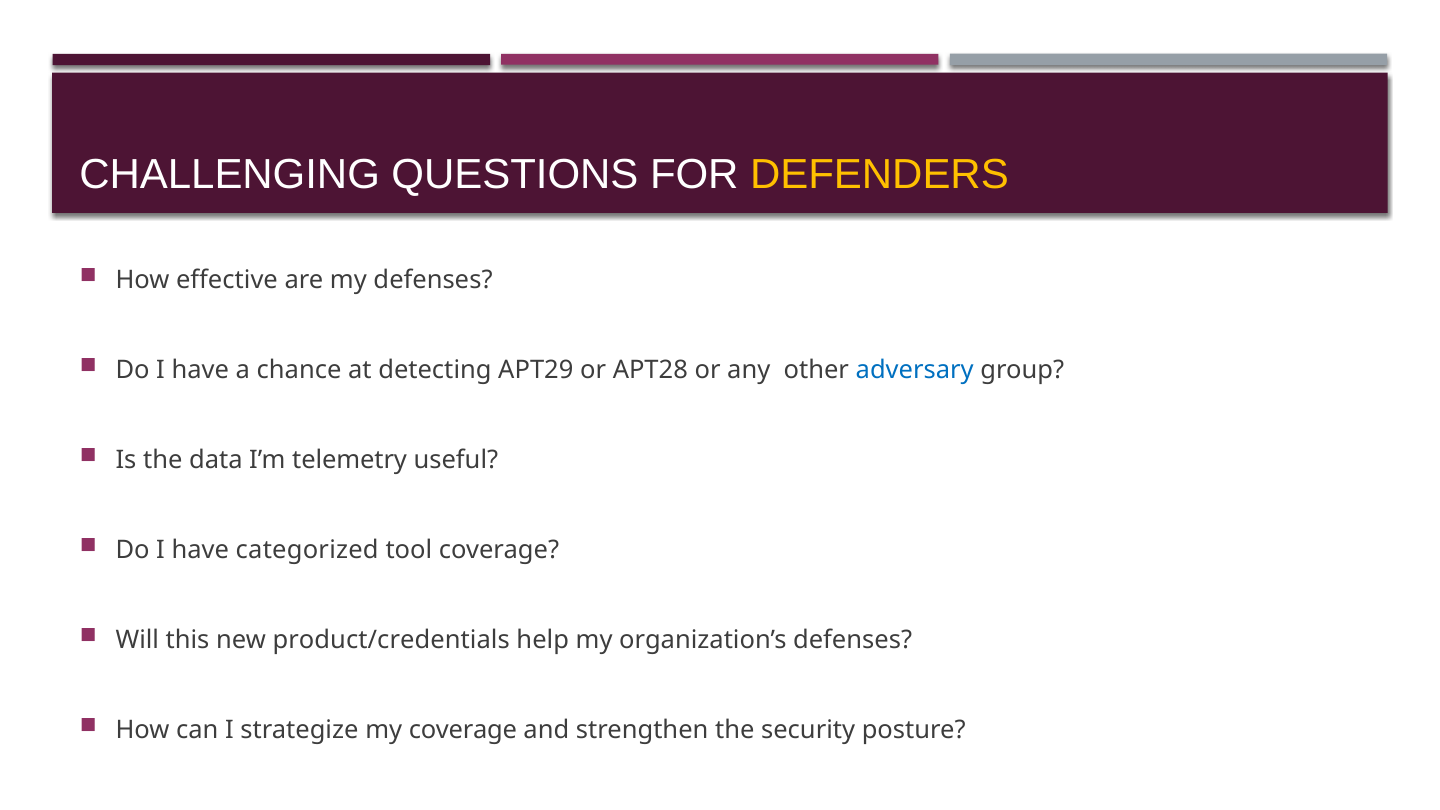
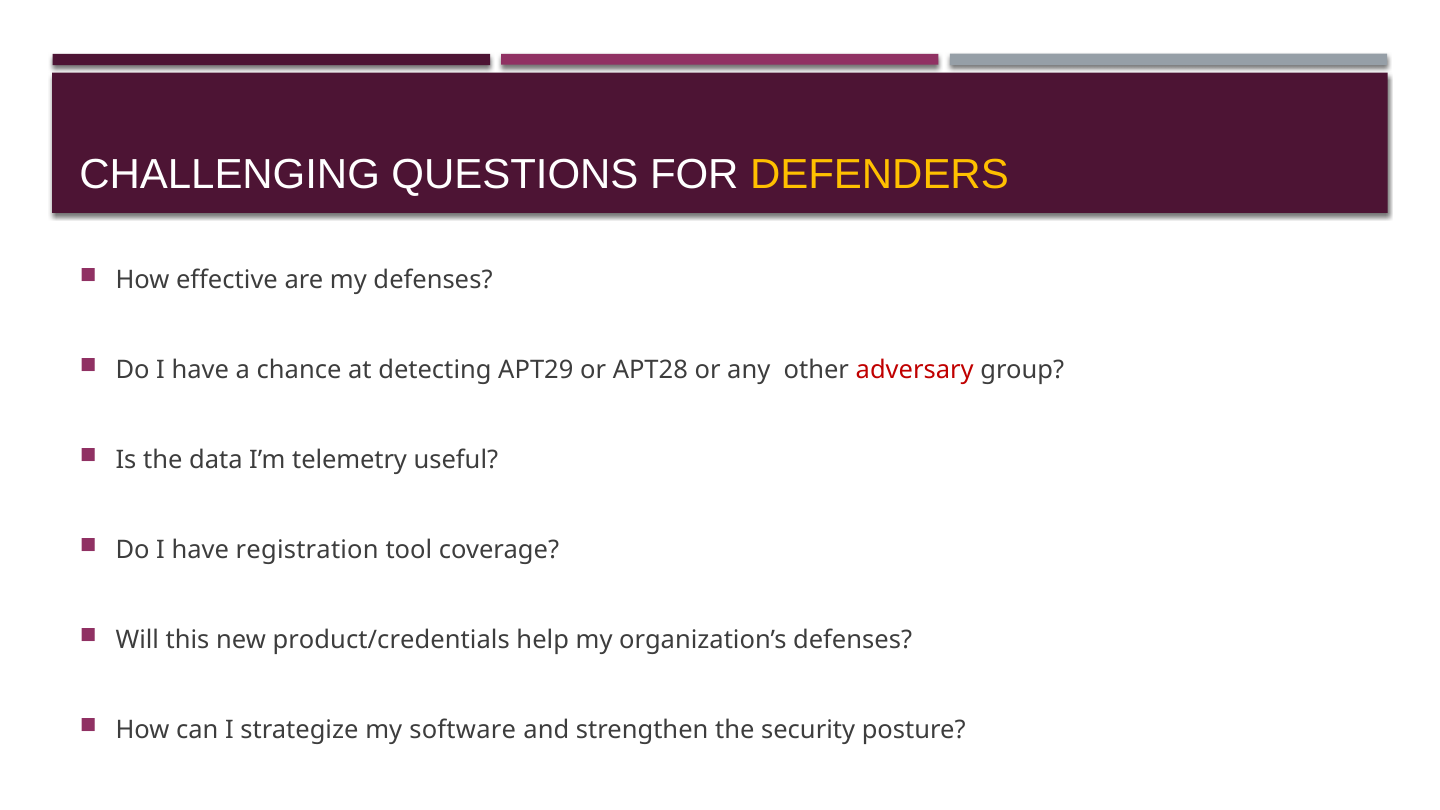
adversary colour: blue -> red (915, 370)
categorized: categorized -> registration (307, 550)
my coverage: coverage -> software (463, 730)
